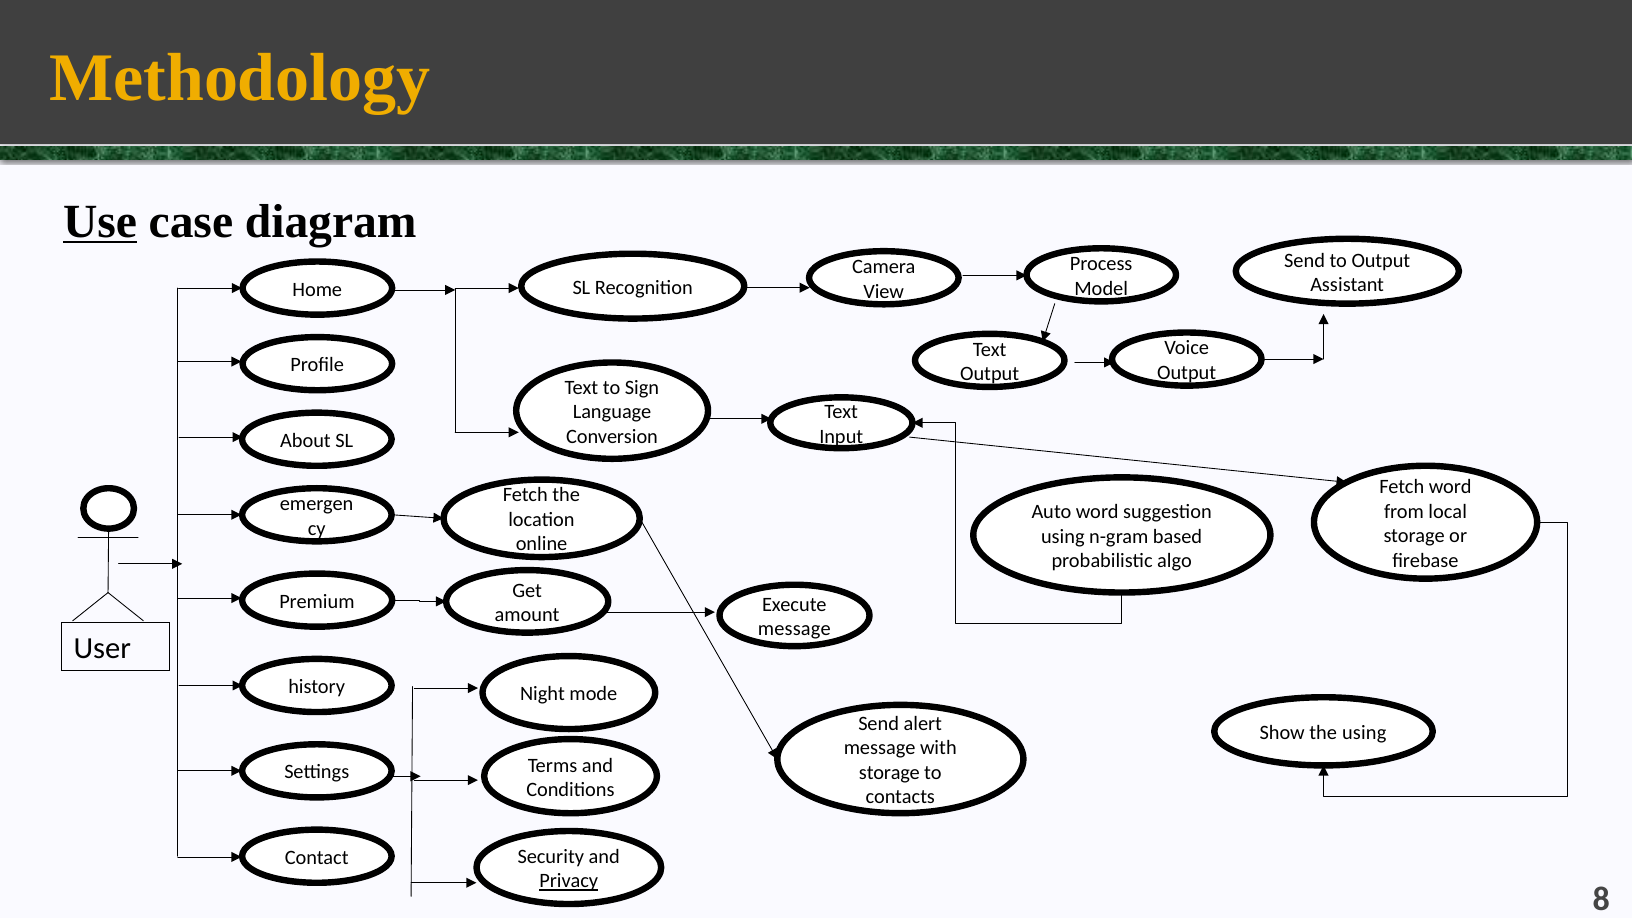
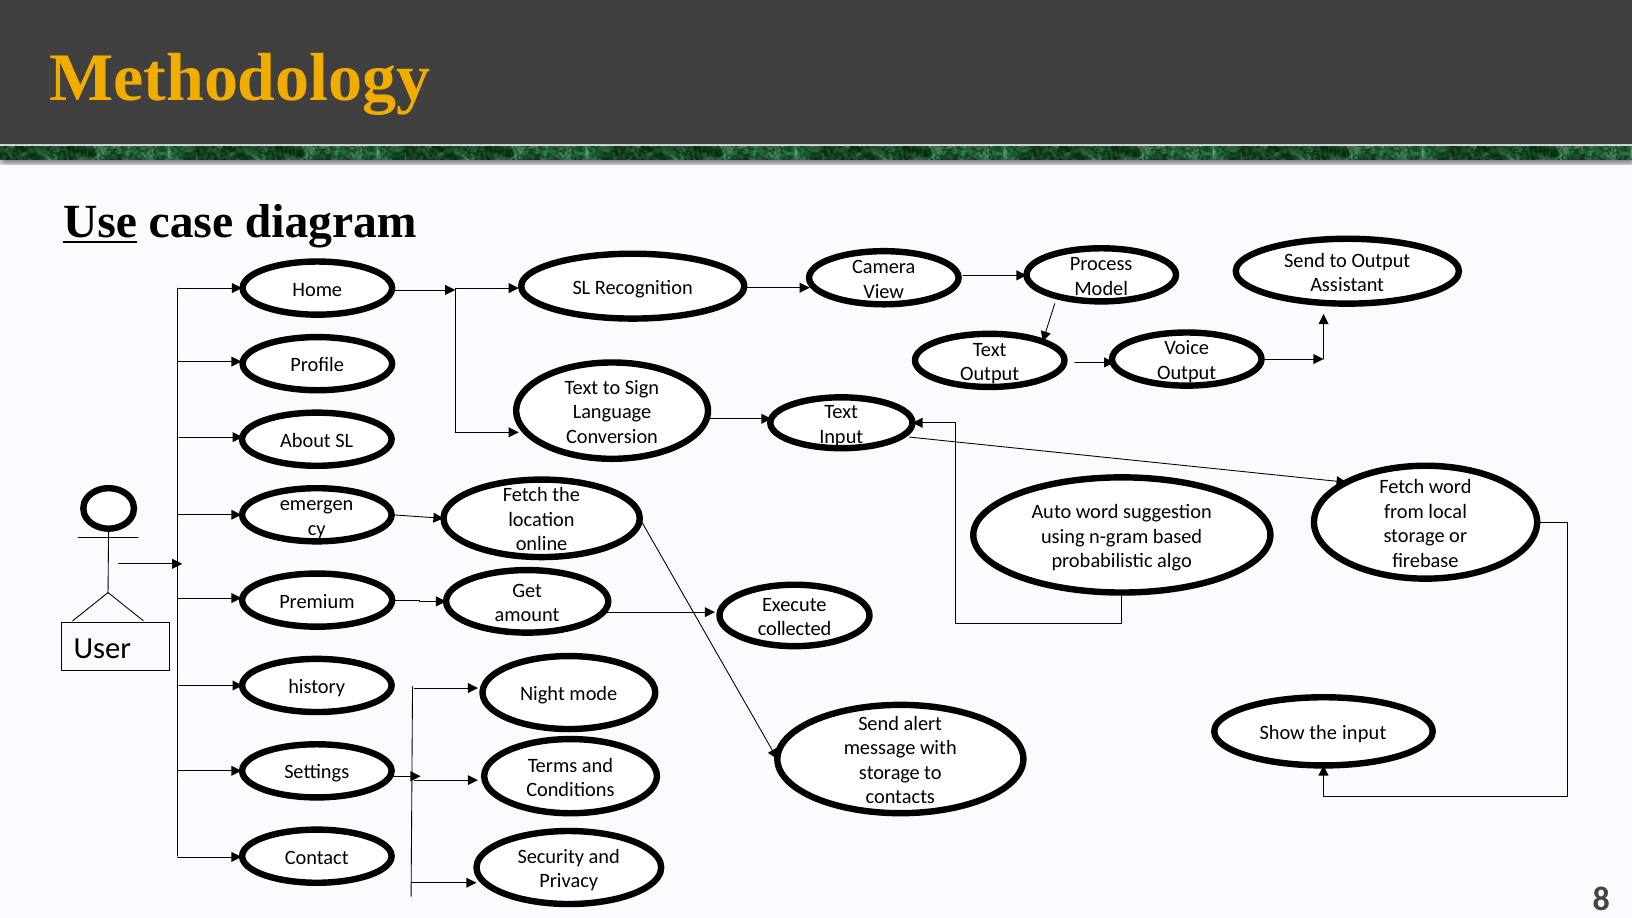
message: message -> collected (795, 629)
the using: using -> input (1364, 733)
Privacy underline: present -> none (569, 881)
